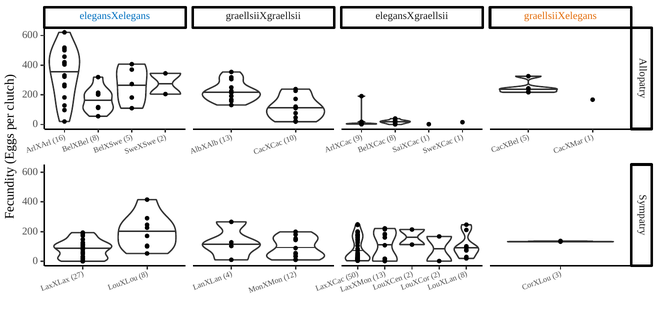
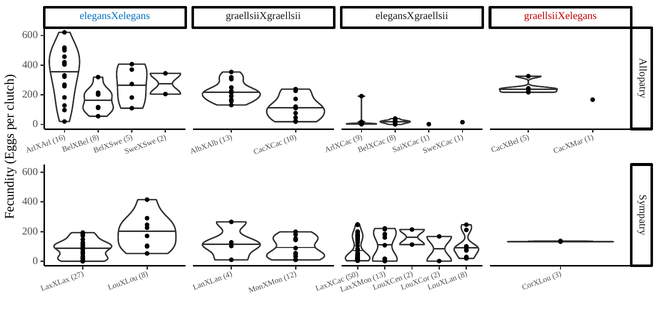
graellsiiXelegans colour: orange -> red (560, 16)
